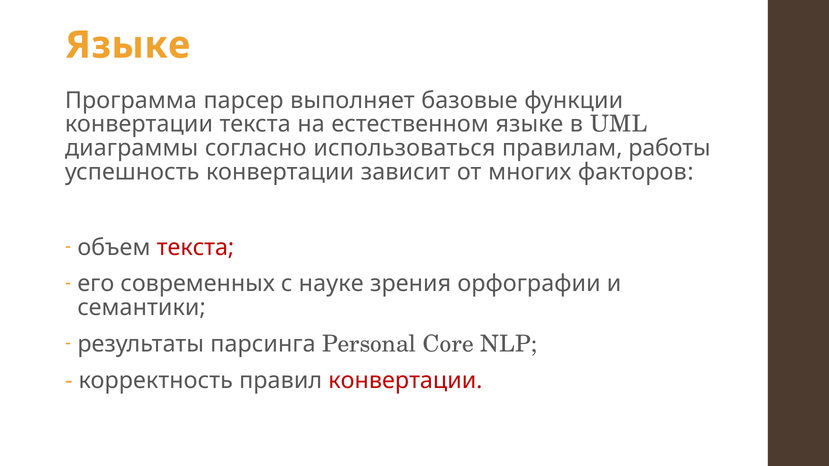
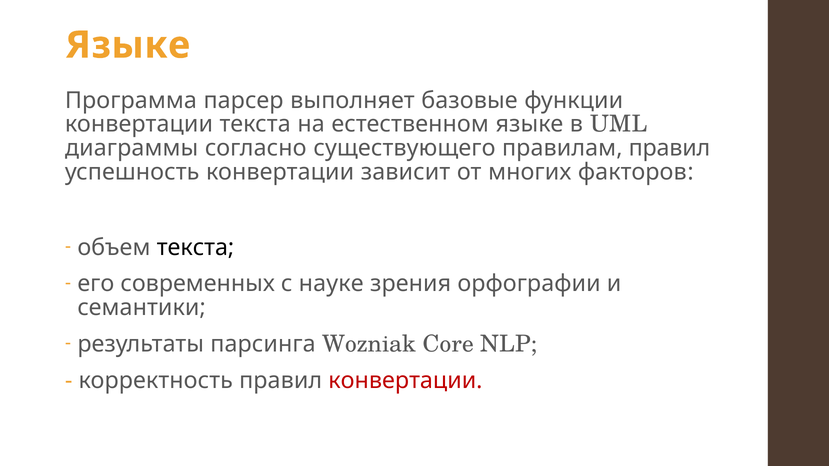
использоваться: использоваться -> существующего (404, 148)
правилам работы: работы -> правил (669, 148)
текста colour: red -> black (195, 248)
Personal: Personal -> Wozniak (369, 344)
